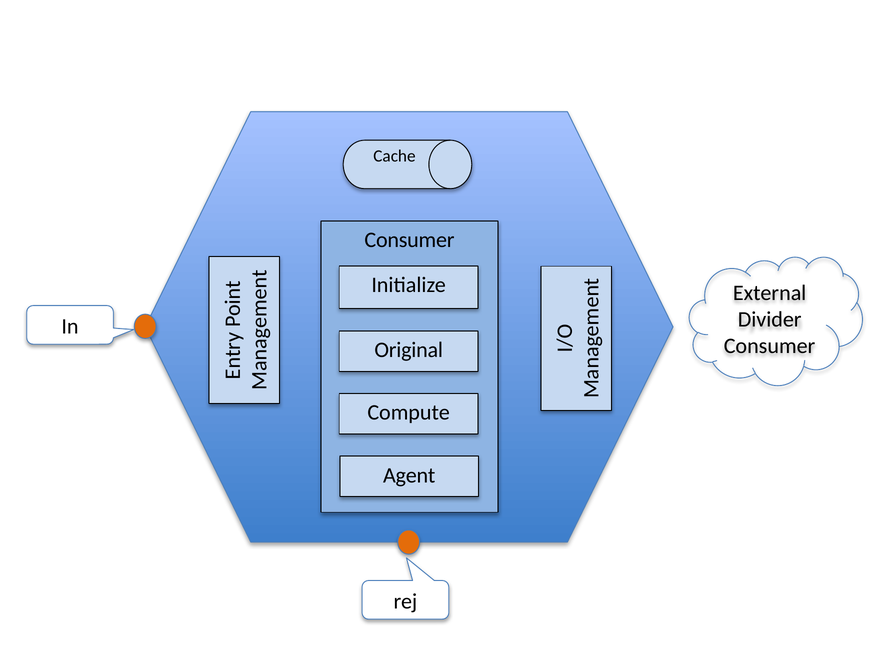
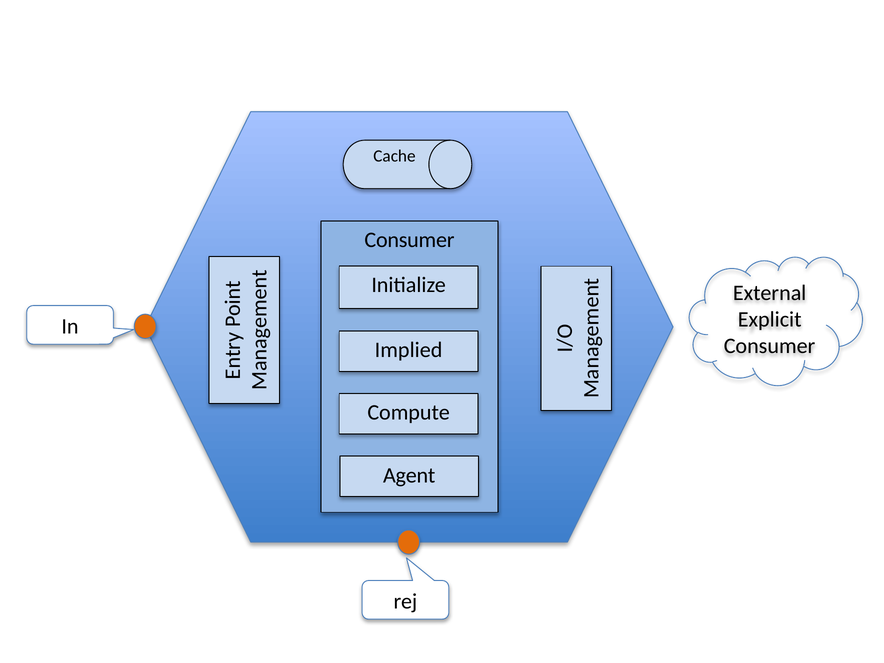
Divider: Divider -> Explicit (770, 320)
Original: Original -> Implied (409, 350)
